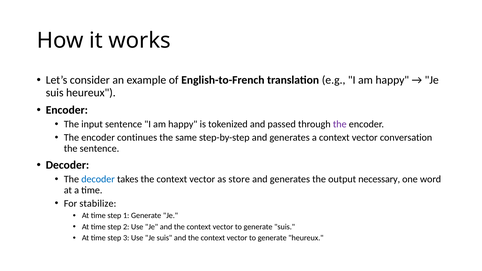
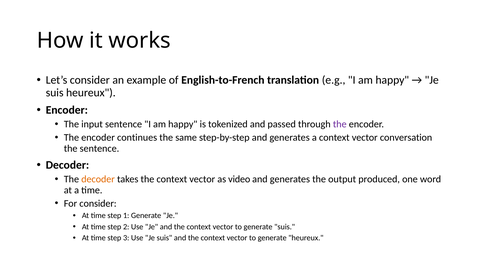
decoder colour: blue -> orange (98, 179)
store: store -> video (239, 179)
necessary: necessary -> produced (379, 179)
For stabilize: stabilize -> consider (98, 204)
